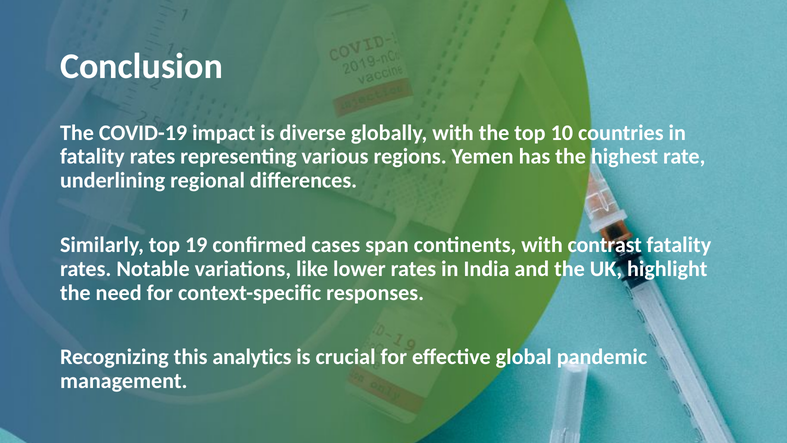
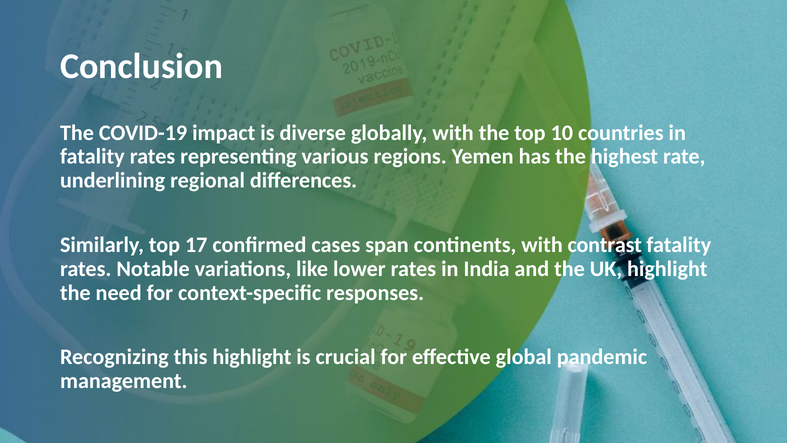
19: 19 -> 17 (196, 245)
this analytics: analytics -> highlight (252, 357)
